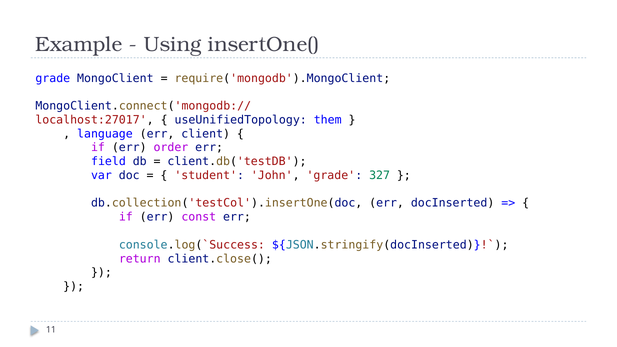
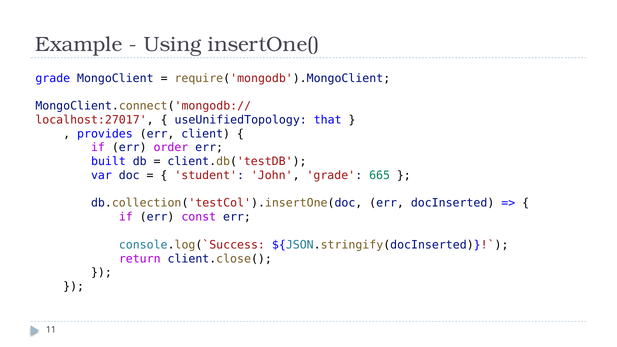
them: them -> that (328, 120)
language: language -> provides (105, 134)
field: field -> built (108, 162)
327: 327 -> 665 (380, 175)
